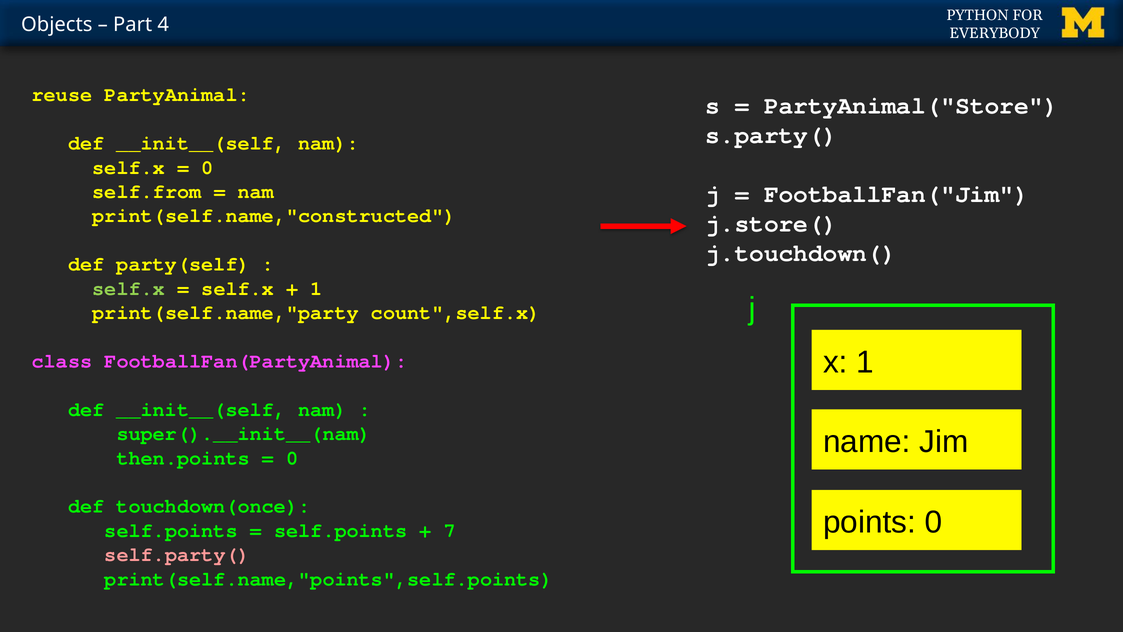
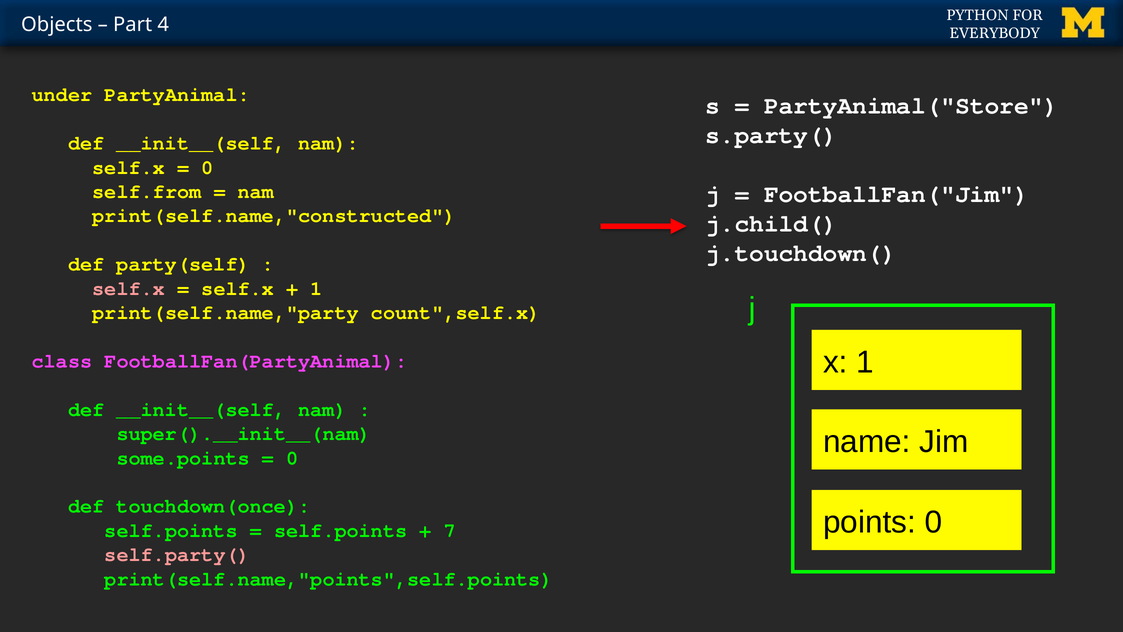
reuse: reuse -> under (62, 95)
j.store(: j.store( -> j.child( (771, 223)
self.x colour: light green -> pink (129, 288)
then.points: then.points -> some.points (183, 458)
